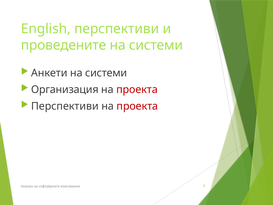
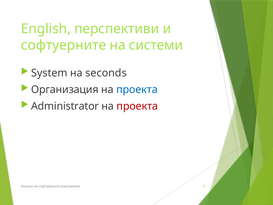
проведените: проведените -> софтуерните (64, 45)
Анкети: Анкети -> System (49, 73)
системи: системи -> seconds (106, 73)
проекта colour: red -> blue (137, 90)
Перспективи: Перспективи -> Administrator (65, 106)
